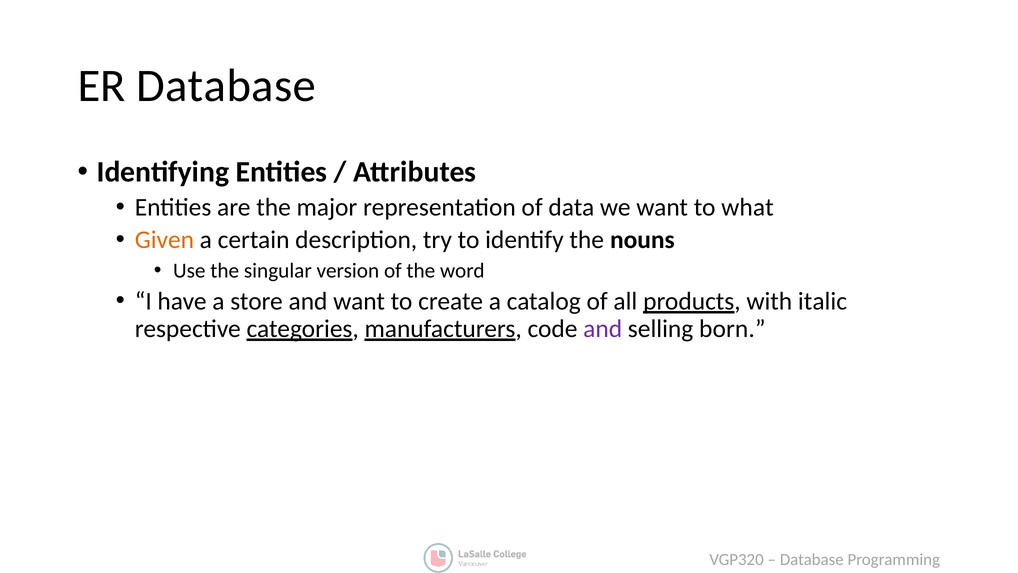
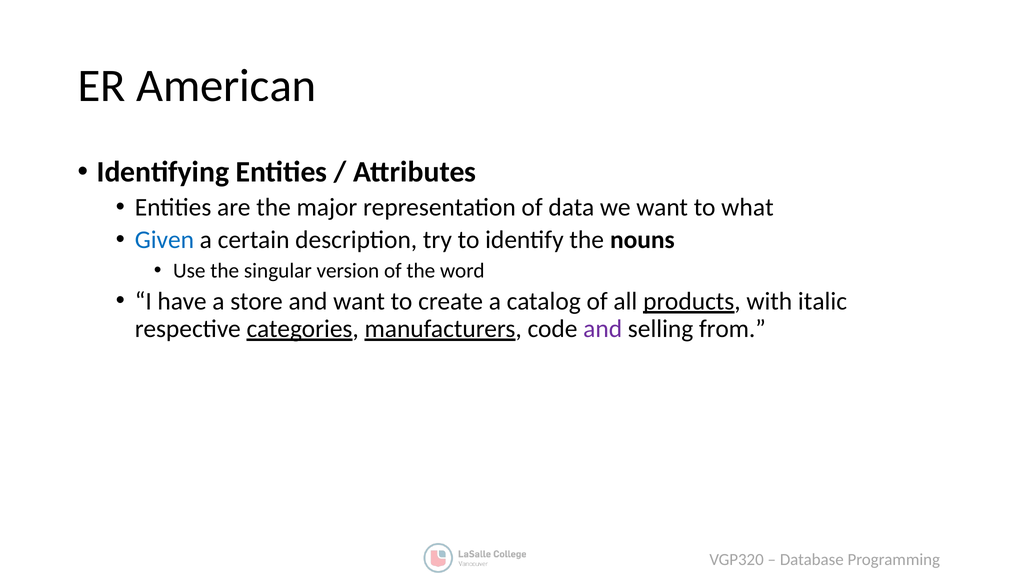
ER Database: Database -> American (226, 86)
Given colour: orange -> blue (164, 240)
born: born -> from (732, 328)
